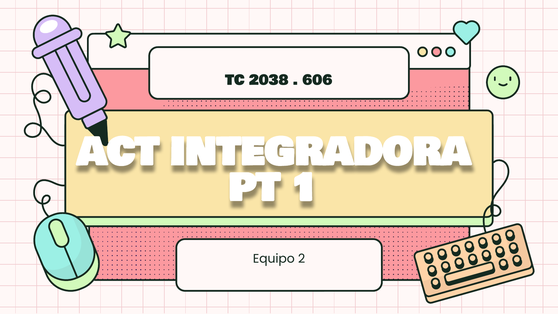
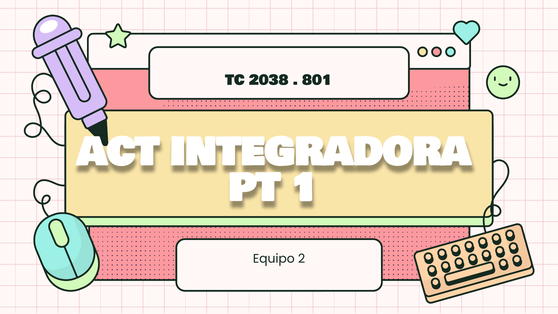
606: 606 -> 801 (317, 80)
